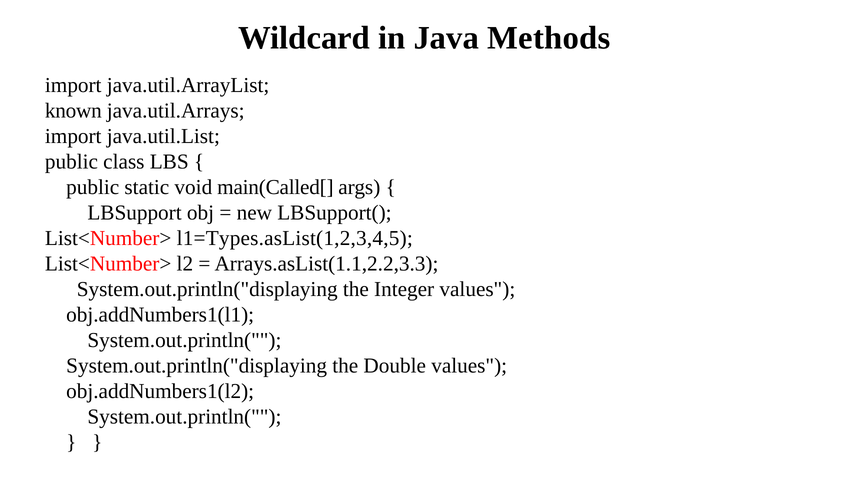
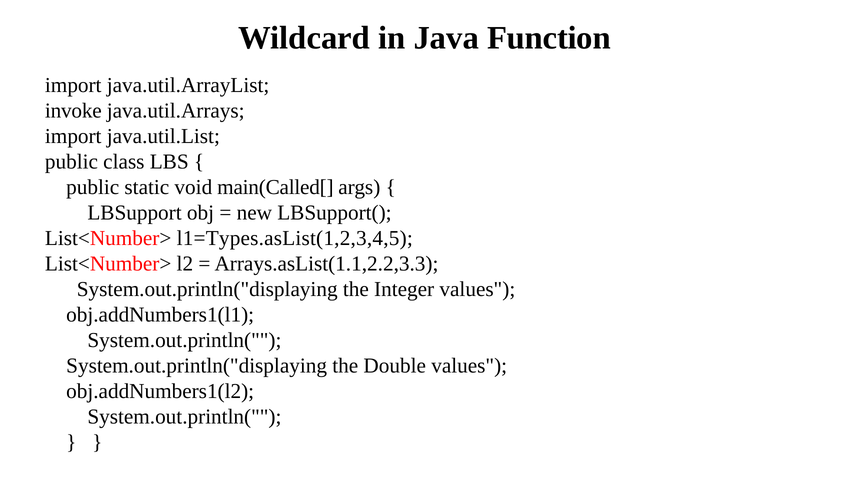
Methods: Methods -> Function (549, 38)
known: known -> invoke (73, 111)
